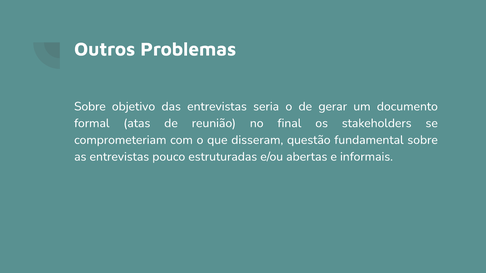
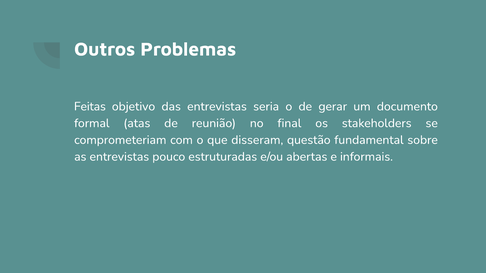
Sobre: Sobre -> Feitas (90, 107)
